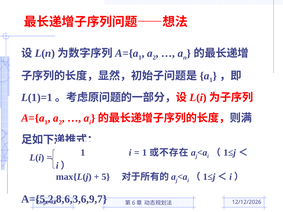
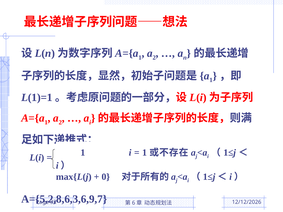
5: 5 -> 0 (106, 177)
